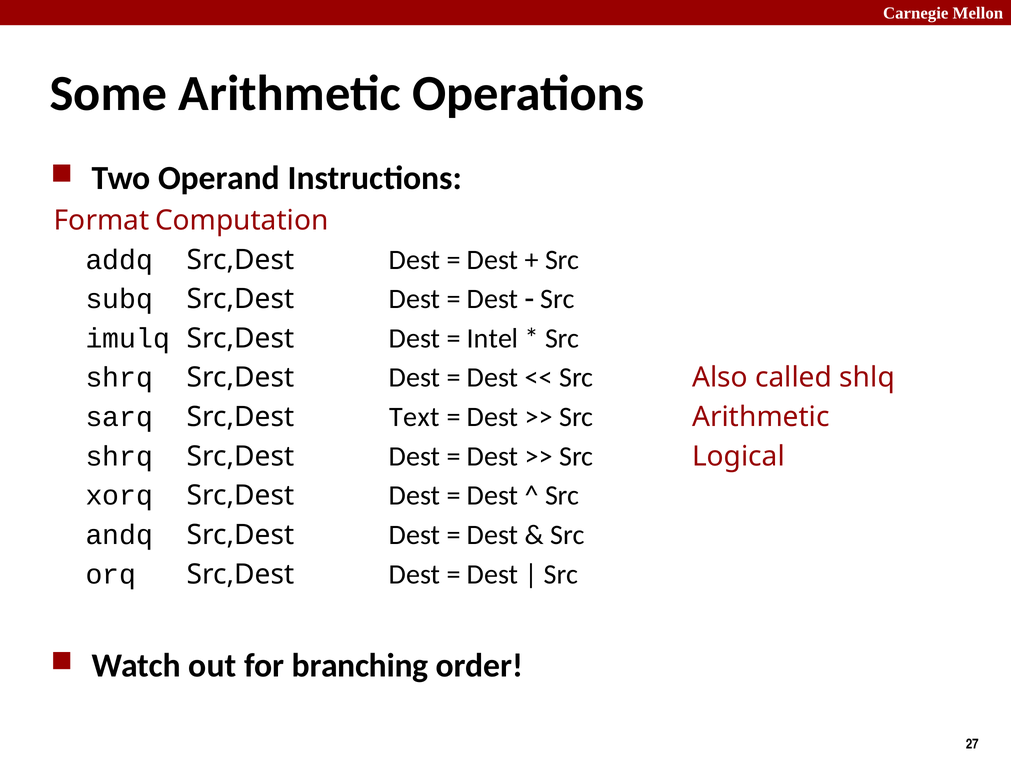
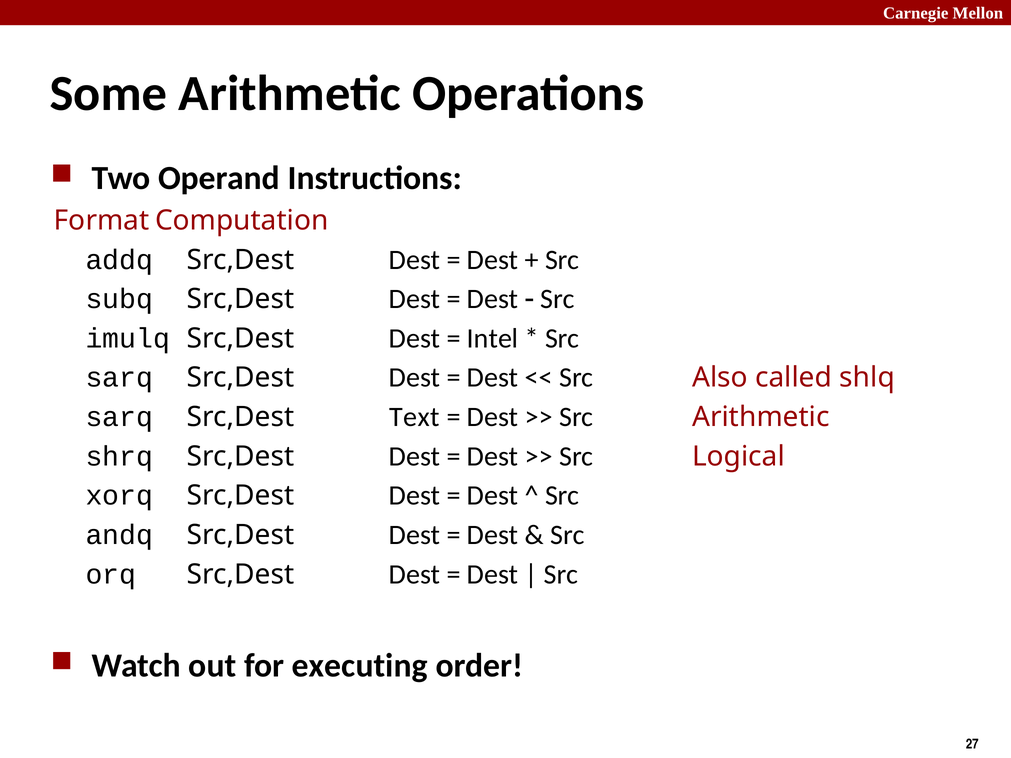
shrq: shrq -> sarq (119, 378)
branching: branching -> executing (360, 666)
